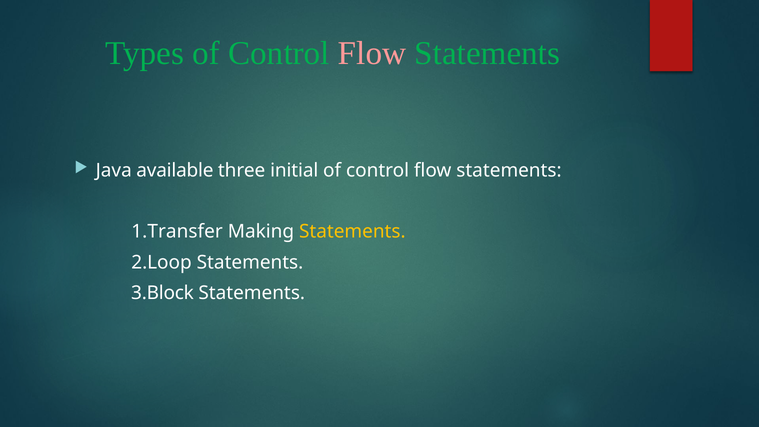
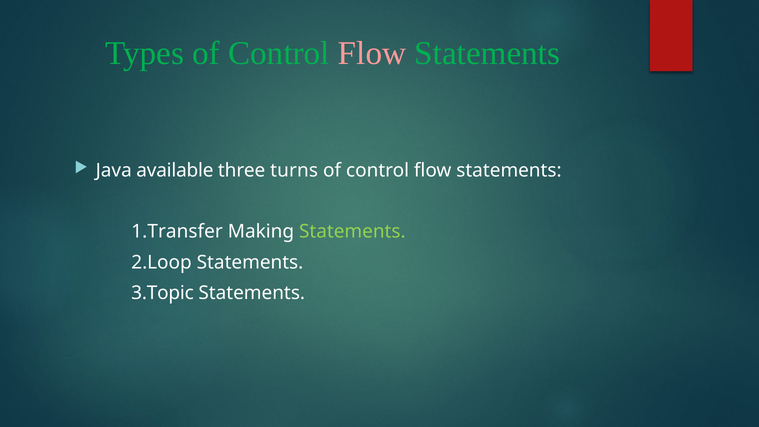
initial: initial -> turns (294, 170)
Statements colour: yellow -> light green (352, 232)
3.Block: 3.Block -> 3.Topic (162, 293)
